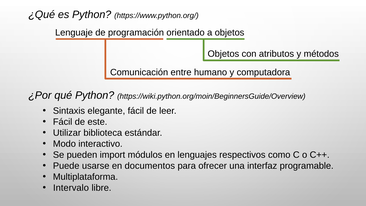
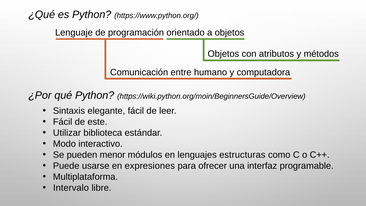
import: import -> menor (113, 155)
respectivos: respectivos -> estructuras (242, 155)
documentos: documentos -> expresiones (150, 166)
